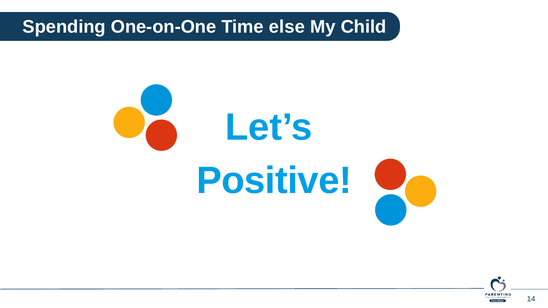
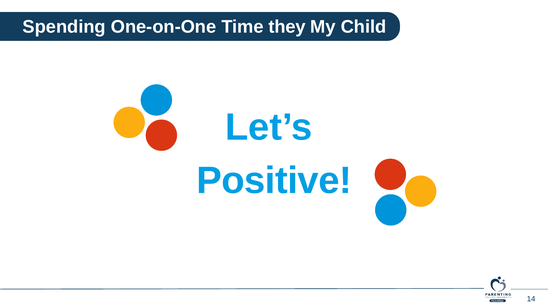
else: else -> they (287, 27)
